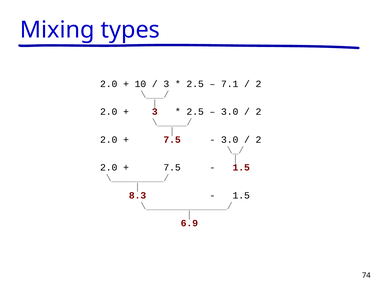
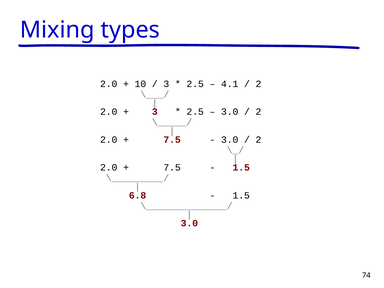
7.1: 7.1 -> 4.1 (230, 84)
8.3: 8.3 -> 6.8 (138, 195)
6.9: 6.9 -> 3.0 (189, 223)
